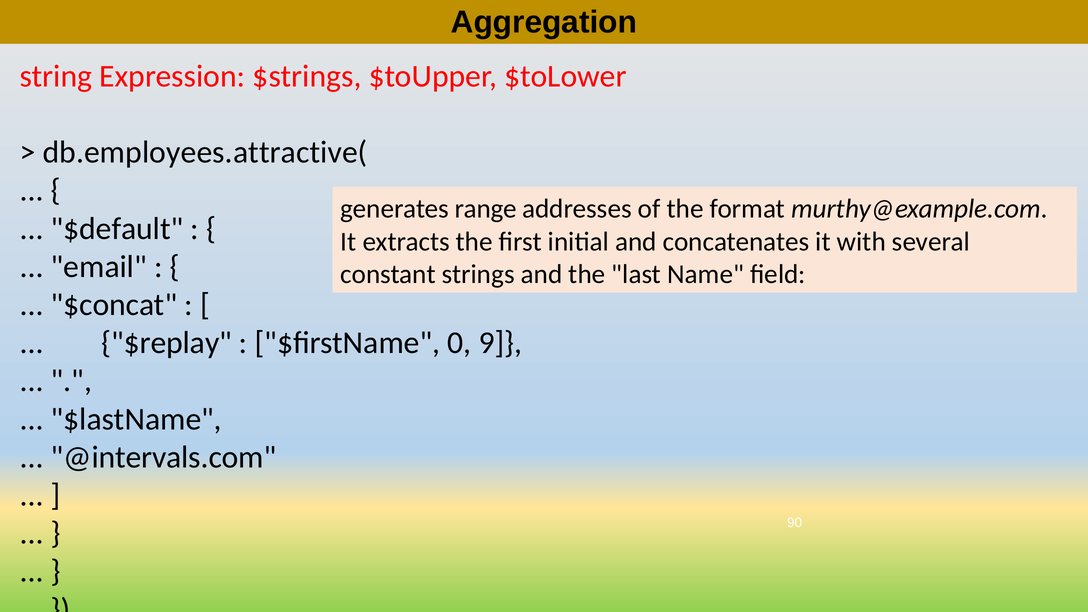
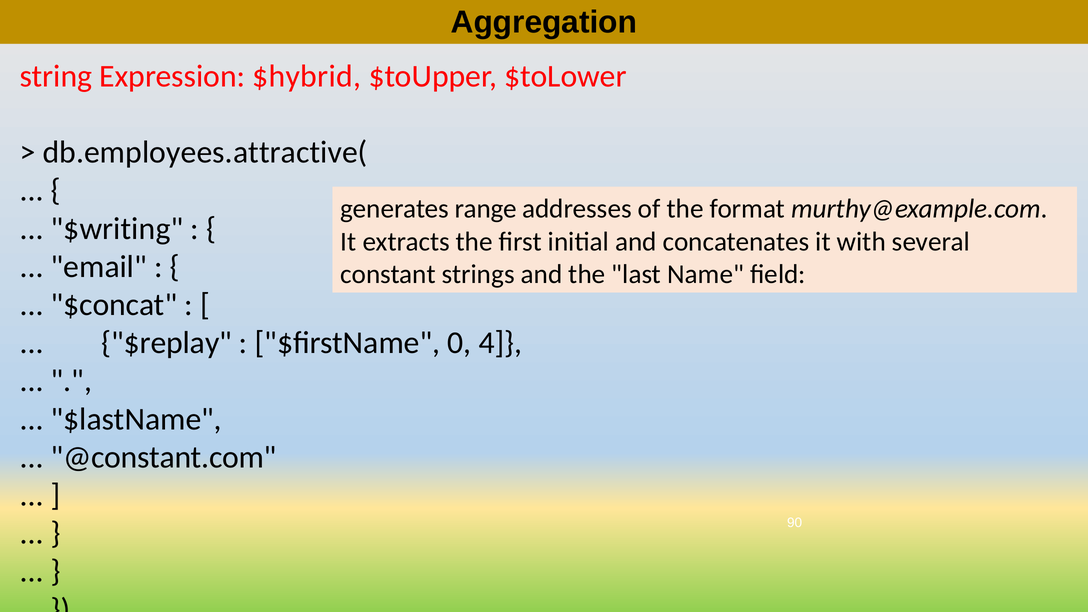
$strings: $strings -> $hybrid (307, 76)
$default: $default -> $writing (117, 229)
9: 9 -> 4 (500, 343)
@intervals.com: @intervals.com -> @constant.com (164, 457)
